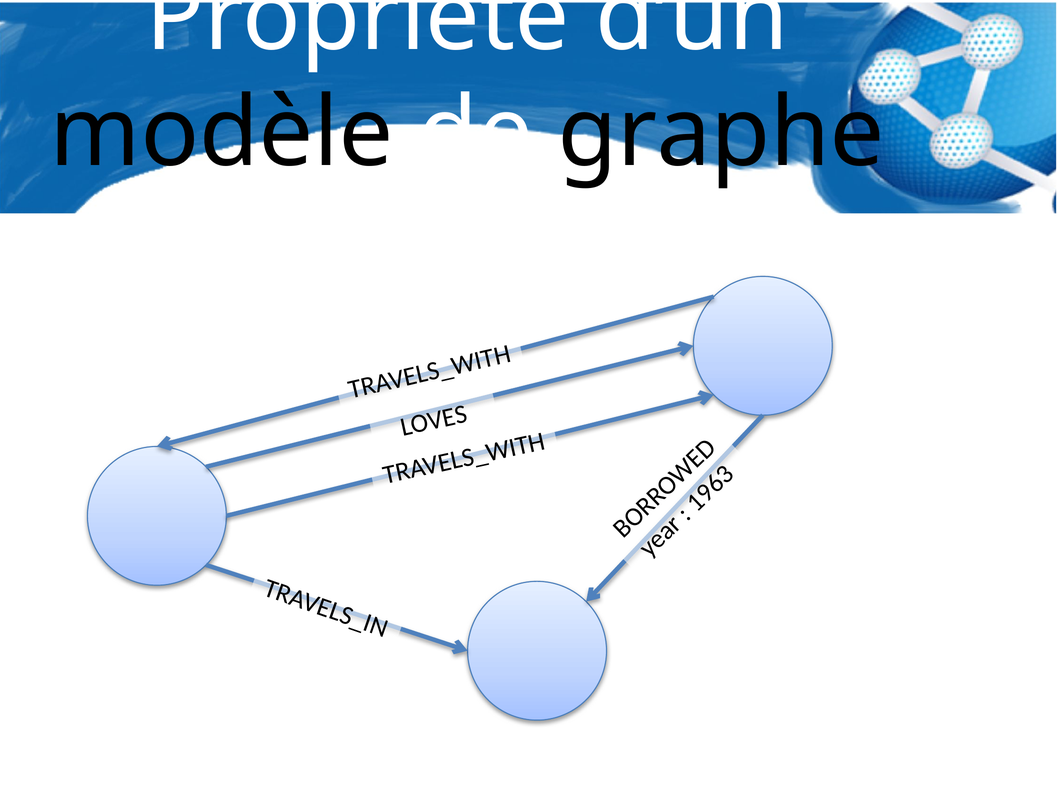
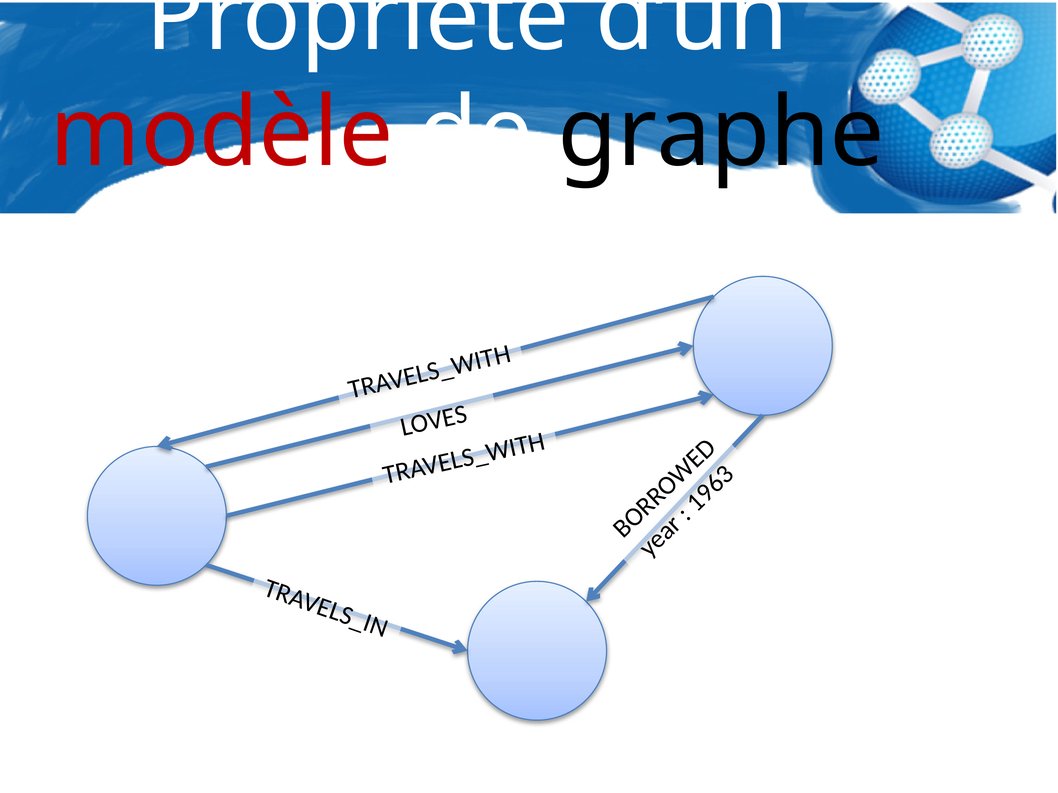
modèle colour: black -> red (222, 133)
